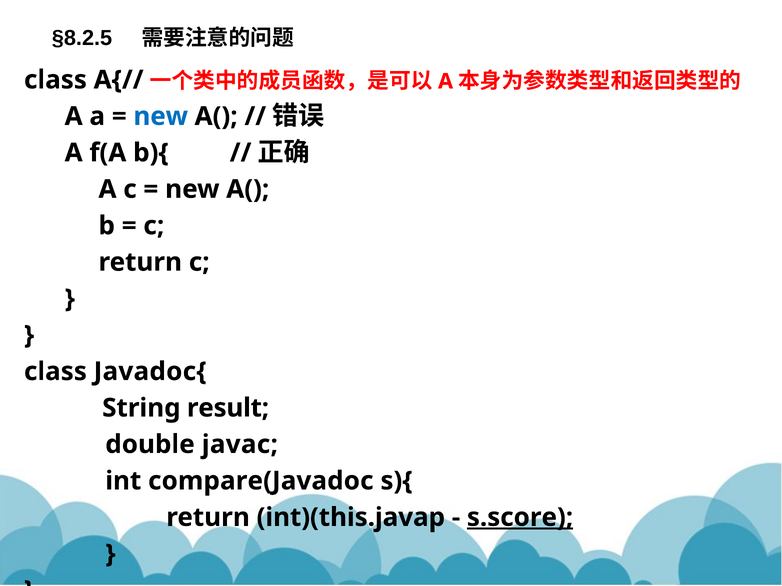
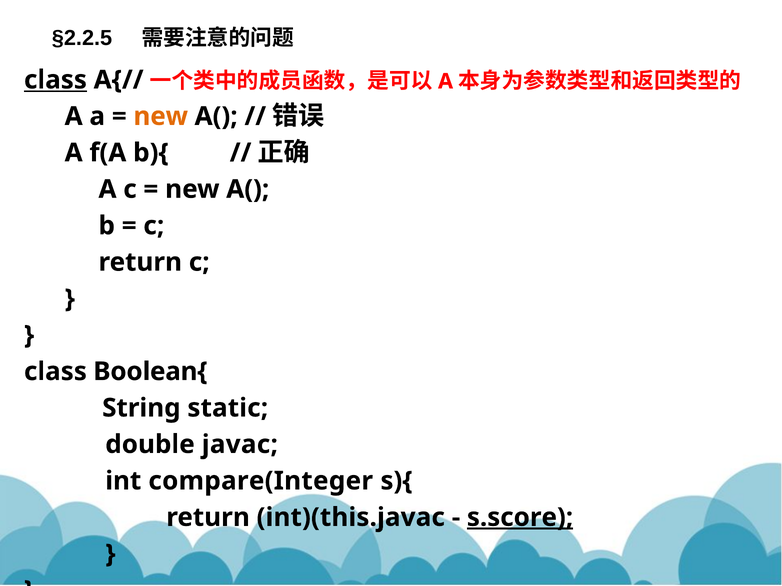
§8.2.5: §8.2.5 -> §2.2.5 (82, 38)
class underline: none -> present (55, 80)
new colour: blue -> orange (161, 116)
Javadoc{: Javadoc{ -> Boolean{ (150, 372)
result: result -> static (228, 408)
compare(Javadoc: compare(Javadoc -> compare(Integer (261, 481)
int)(this.javap: int)(this.javap -> int)(this.javac (351, 518)
